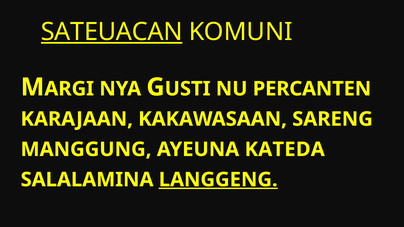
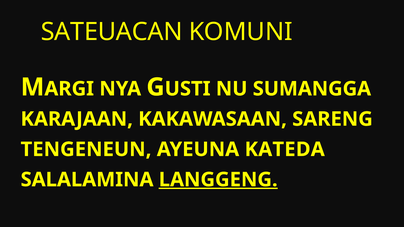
SATEUACAN underline: present -> none (112, 32)
PERCANTEN: PERCANTEN -> SUMANGGA (312, 89)
MANGGUNG: MANGGUNG -> TENGENEUN (86, 150)
